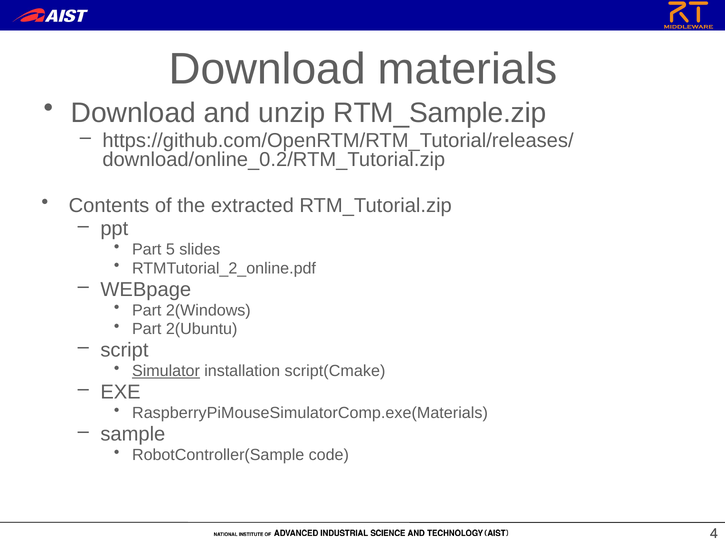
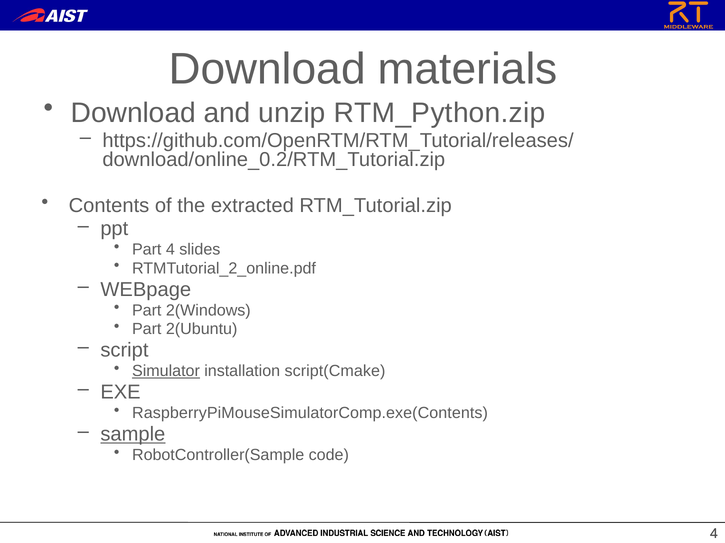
RTM_Sample.zip: RTM_Sample.zip -> RTM_Python.zip (440, 113)
5: 5 -> 4 (170, 250)
RaspberryPiMouseSimulatorComp.exe(Materials: RaspberryPiMouseSimulatorComp.exe(Materials -> RaspberryPiMouseSimulatorComp.exe(Contents (310, 414)
sample underline: none -> present (133, 435)
